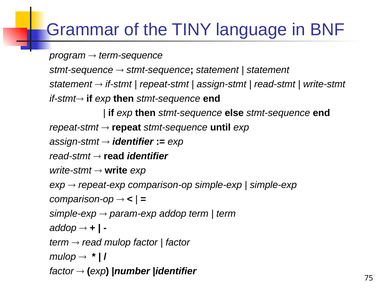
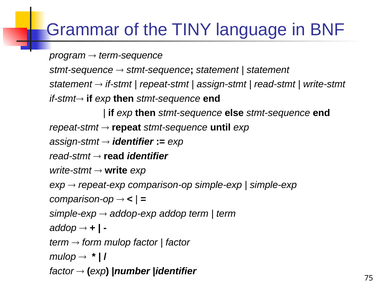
param-exp: param-exp -> addop-exp (133, 213)
read: read -> form (92, 242)
